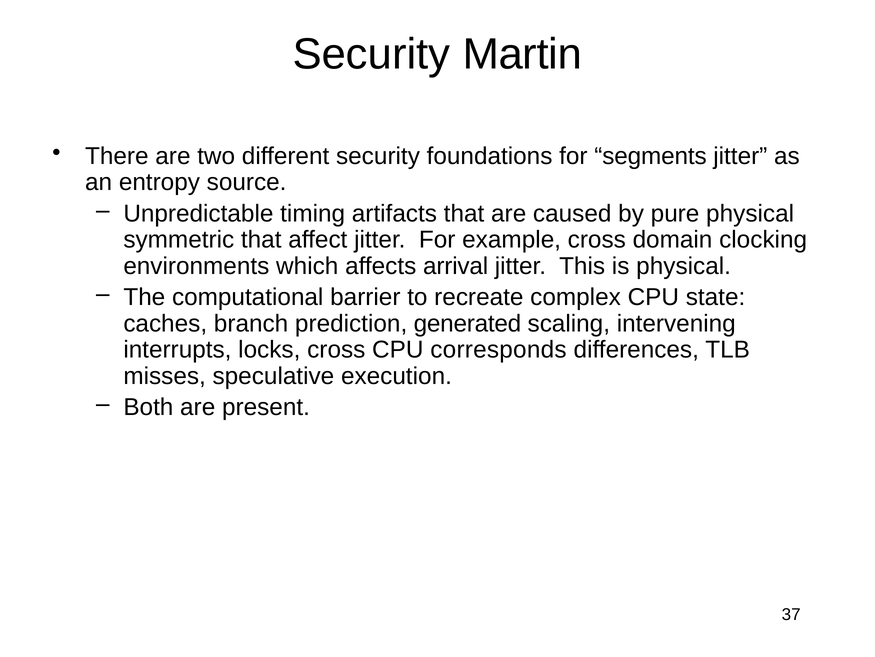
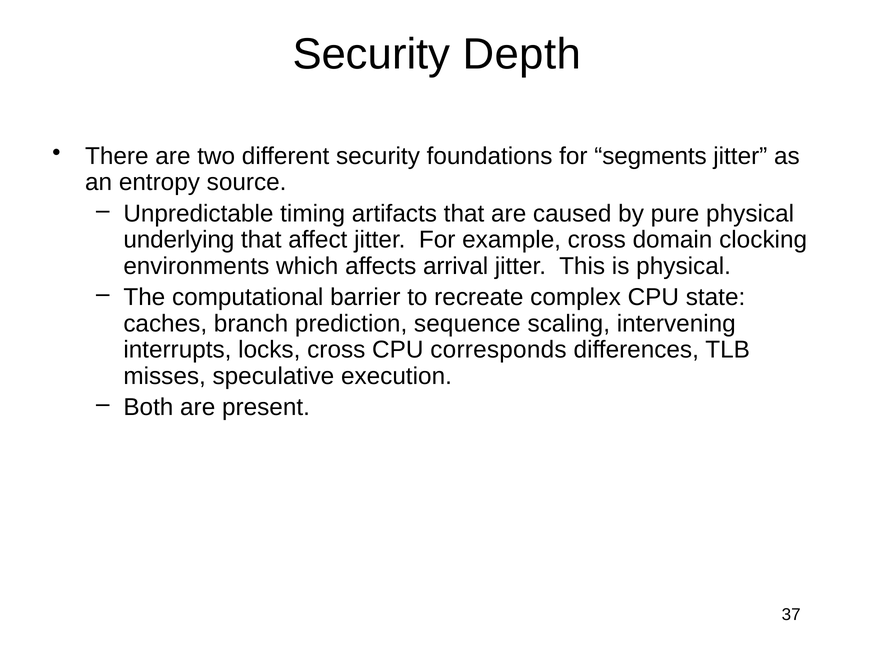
Martin: Martin -> Depth (522, 54)
symmetric: symmetric -> underlying (179, 240)
generated: generated -> sequence (467, 323)
